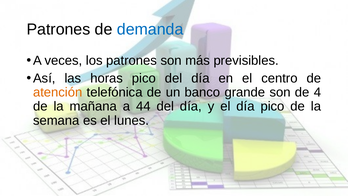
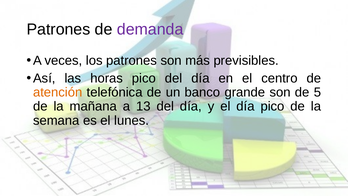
demanda colour: blue -> purple (150, 29)
4: 4 -> 5 (317, 92)
44: 44 -> 13 (143, 106)
